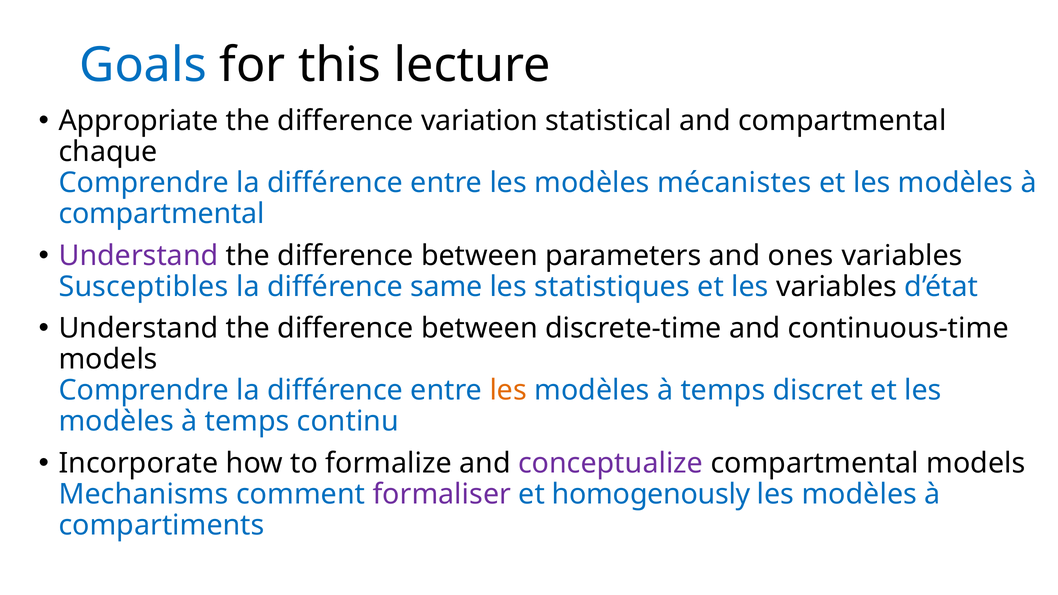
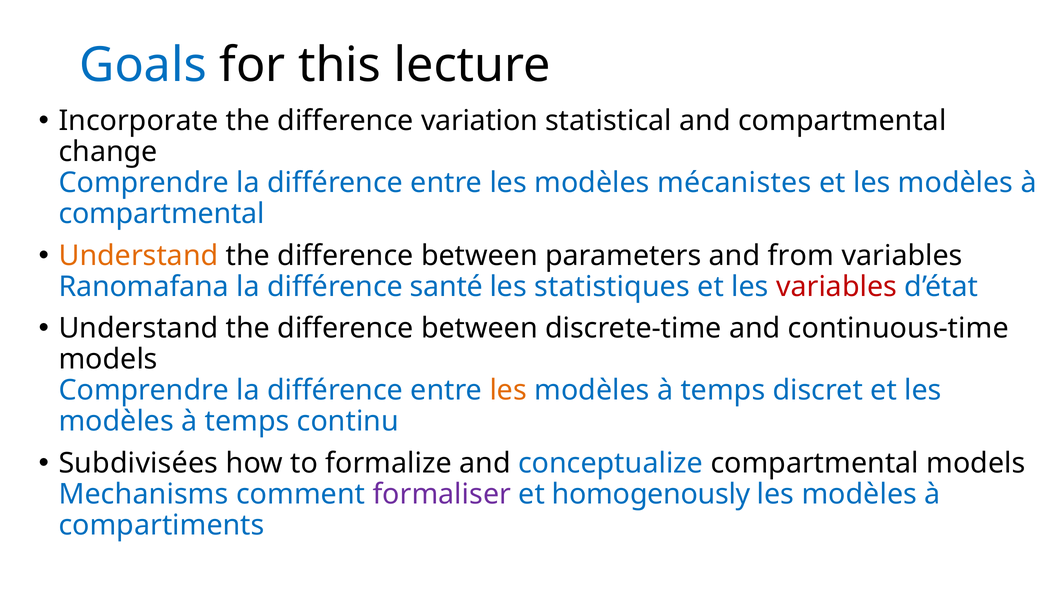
Appropriate: Appropriate -> Incorporate (138, 121)
chaque: chaque -> change (108, 152)
Understand colour: purple -> orange (138, 256)
ones: ones -> from (801, 256)
Susceptibles: Susceptibles -> Ranomafana (144, 287)
same: same -> santé (446, 287)
variables colour: black -> red (837, 287)
Incorporate: Incorporate -> Subdivisées (138, 463)
conceptualize colour: purple -> blue (611, 463)
